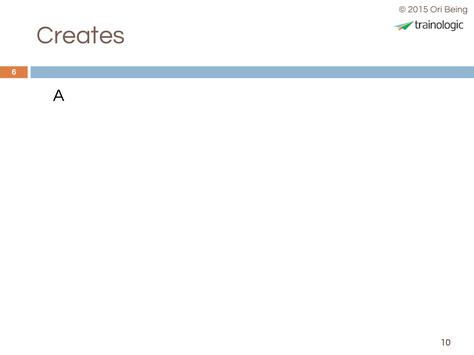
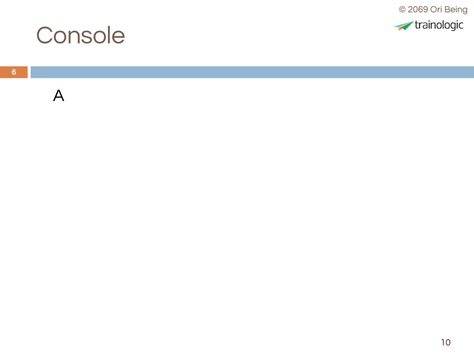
2015: 2015 -> 2069 (418, 10)
Creates: Creates -> Console (81, 35)
